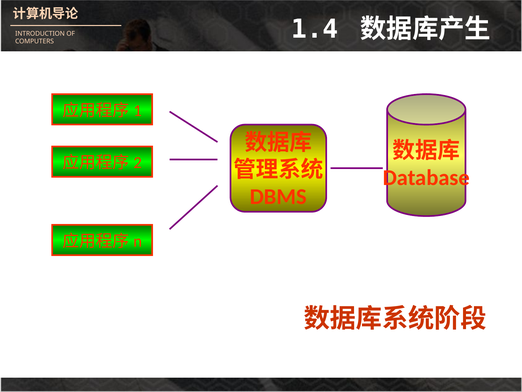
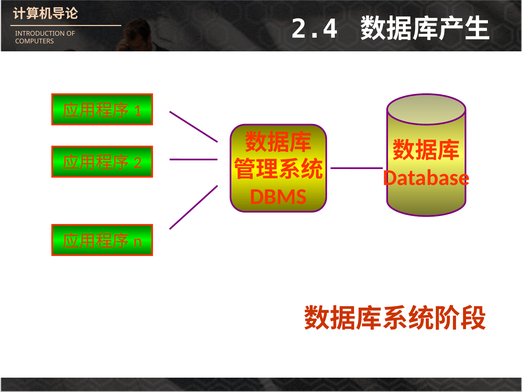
1.4: 1.4 -> 2.4 (315, 29)
